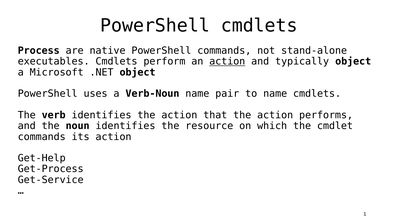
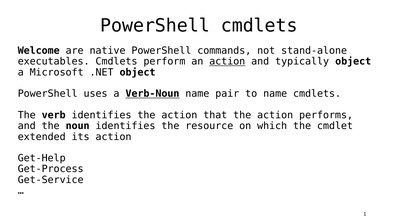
Process: Process -> Welcome (39, 51)
Verb-Noun underline: none -> present (152, 94)
commands: commands -> extended (42, 137)
